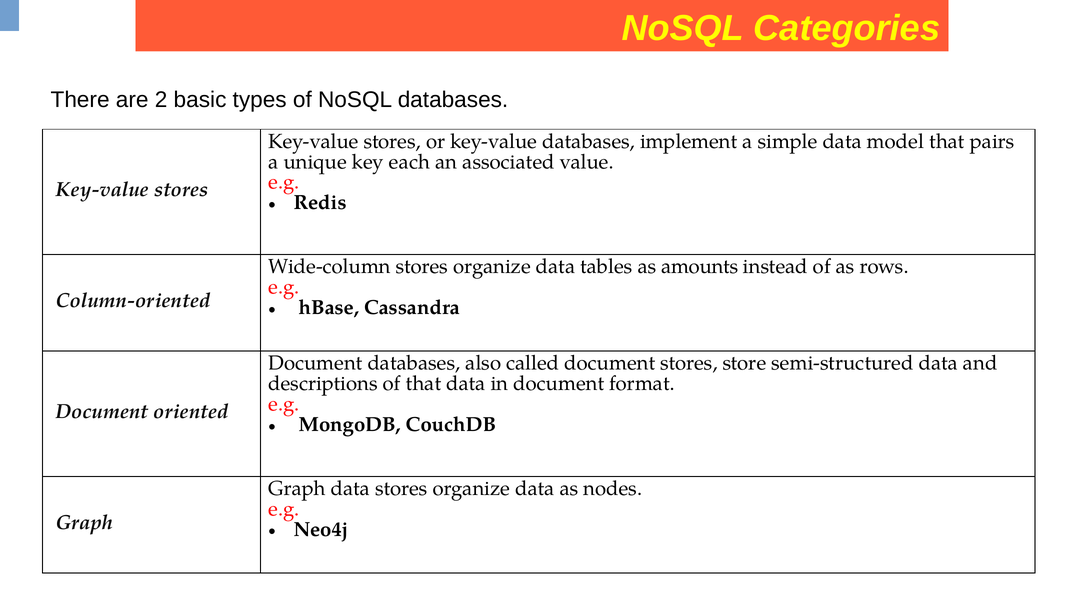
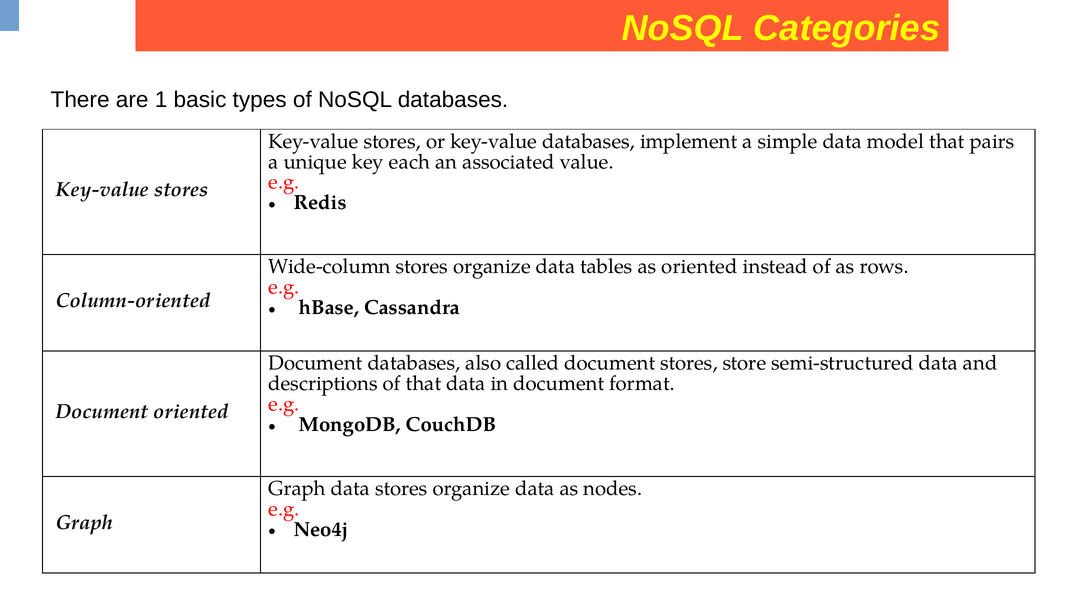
2: 2 -> 1 (161, 100)
as amounts: amounts -> oriented (700, 267)
